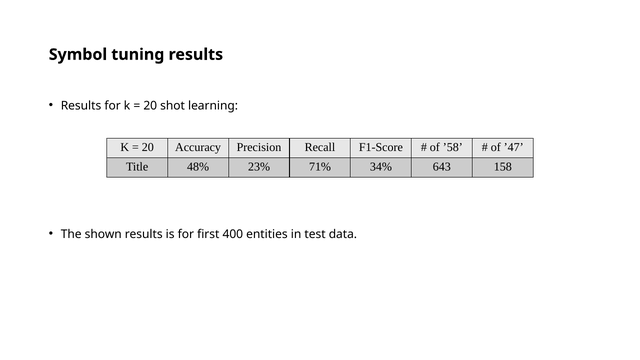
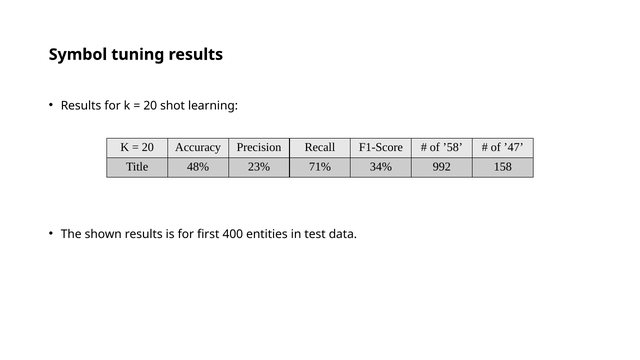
643: 643 -> 992 (442, 167)
